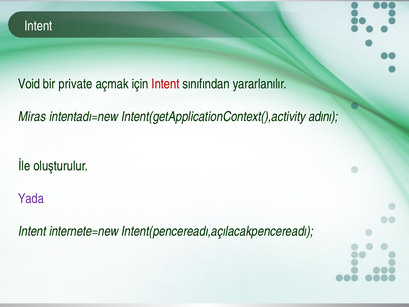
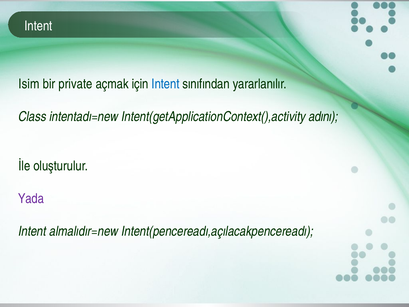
Void: Void -> Isim (29, 84)
Intent colour: red -> blue (166, 84)
Miras: Miras -> Class (32, 117)
internete=new: internete=new -> almalıdır=new (84, 231)
